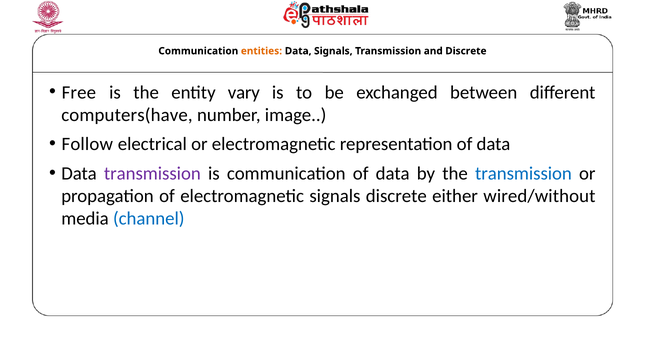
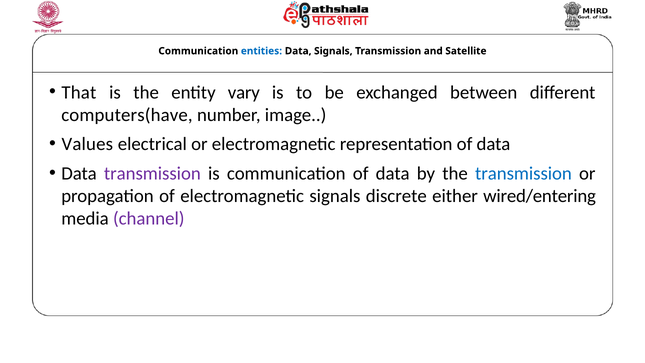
entities colour: orange -> blue (261, 51)
and Discrete: Discrete -> Satellite (466, 51)
Free: Free -> That (79, 92)
Follow: Follow -> Values (87, 144)
wired/without: wired/without -> wired/entering (540, 196)
channel colour: blue -> purple (149, 218)
